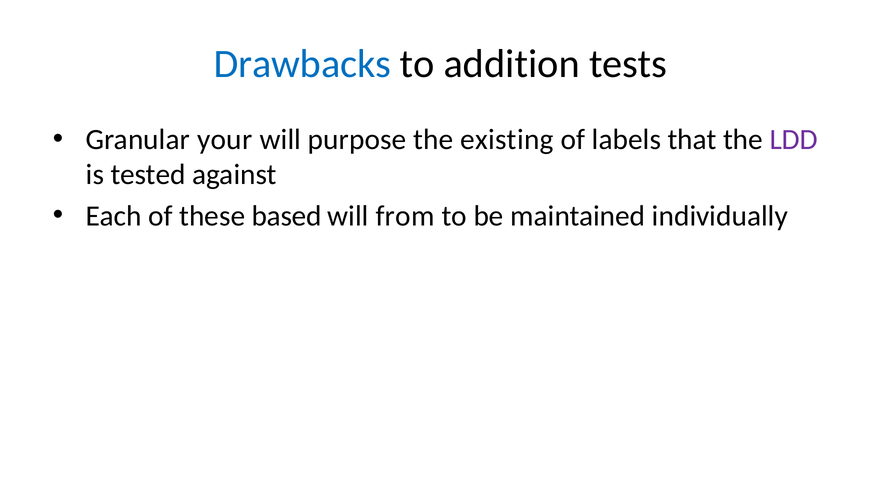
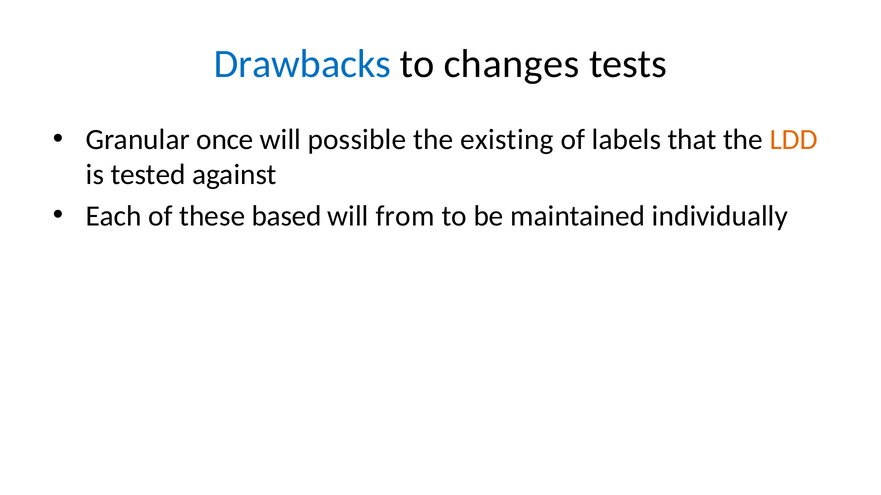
addition: addition -> changes (512, 64)
your: your -> once (225, 140)
purpose: purpose -> possible (357, 140)
LDD colour: purple -> orange (794, 140)
